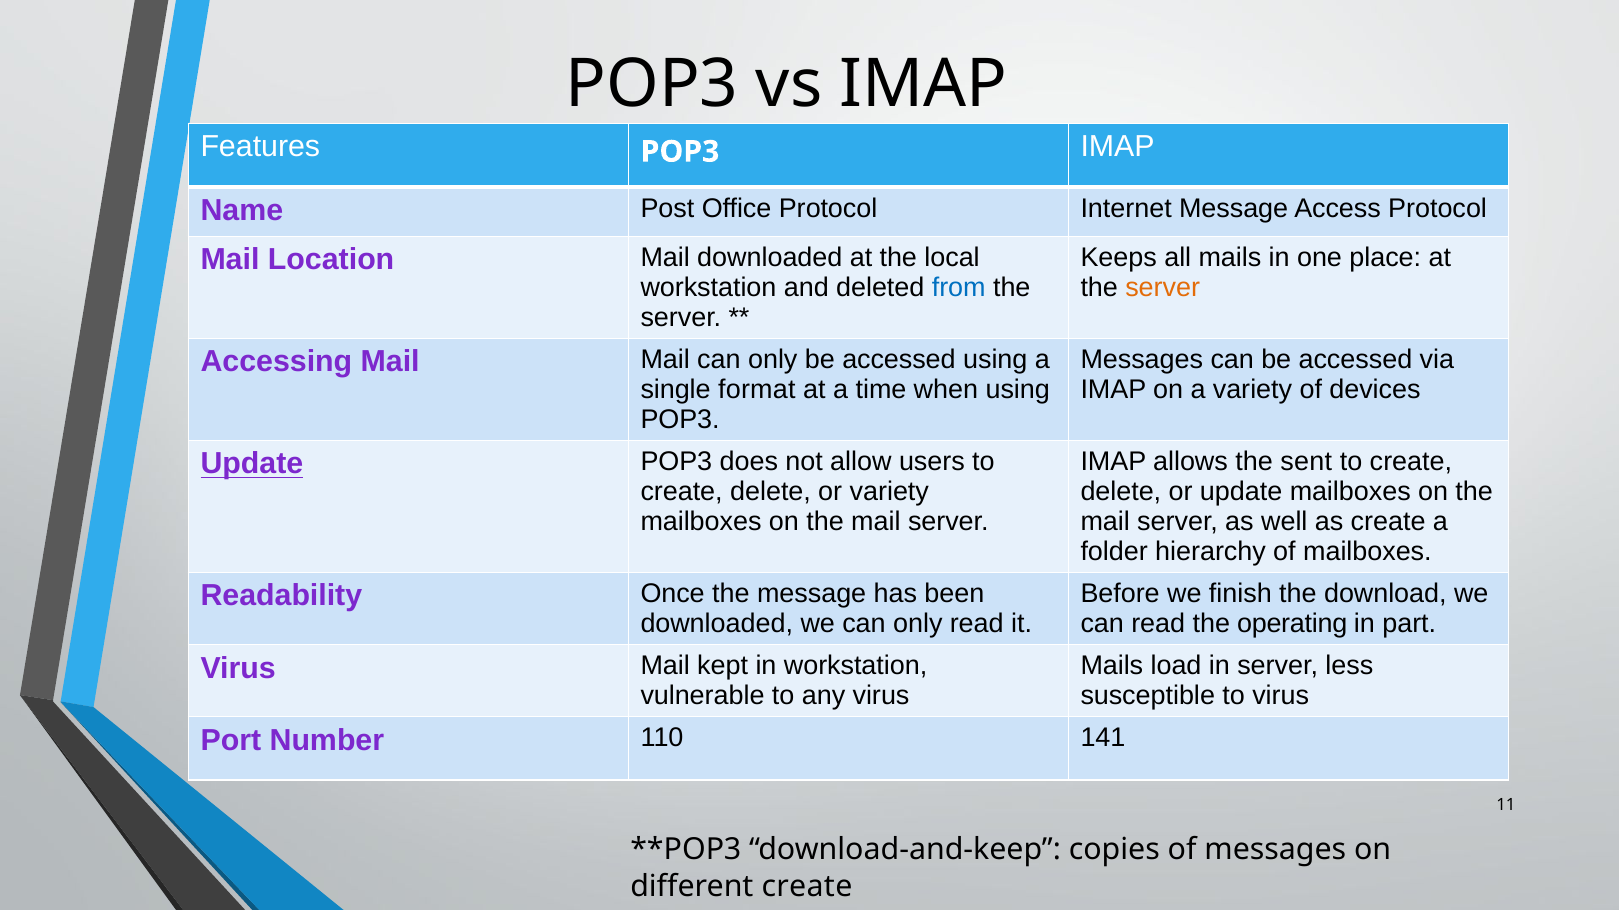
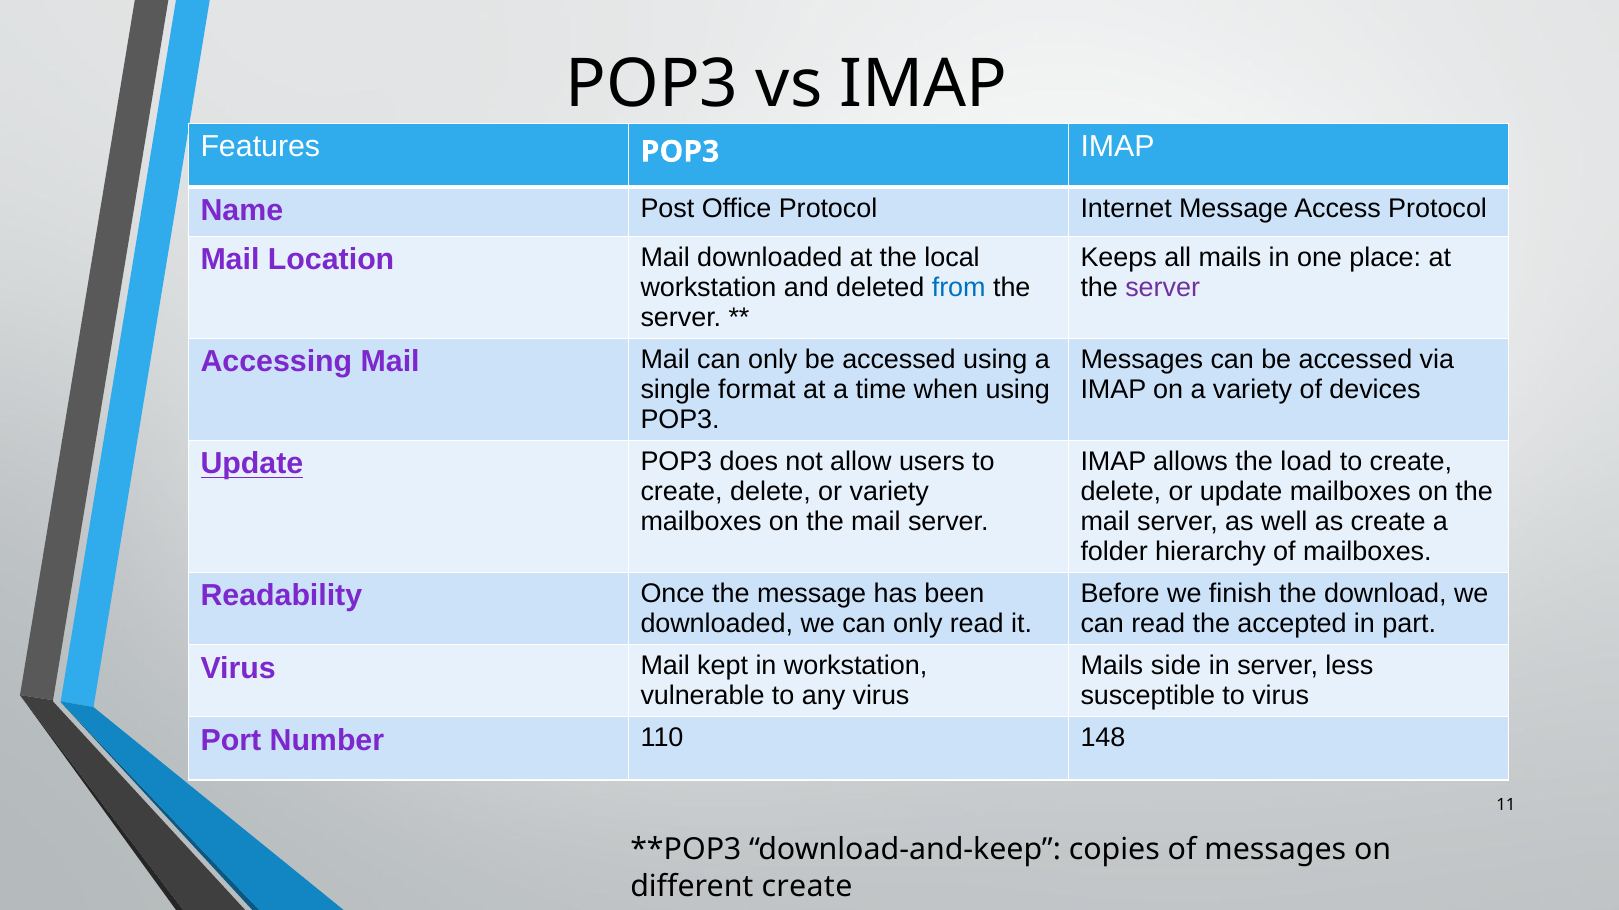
server colour: orange -> purple (1163, 288)
sent: sent -> load (1306, 462)
operating: operating -> accepted (1292, 624)
load: load -> side (1176, 666)
141: 141 -> 148 (1103, 739)
